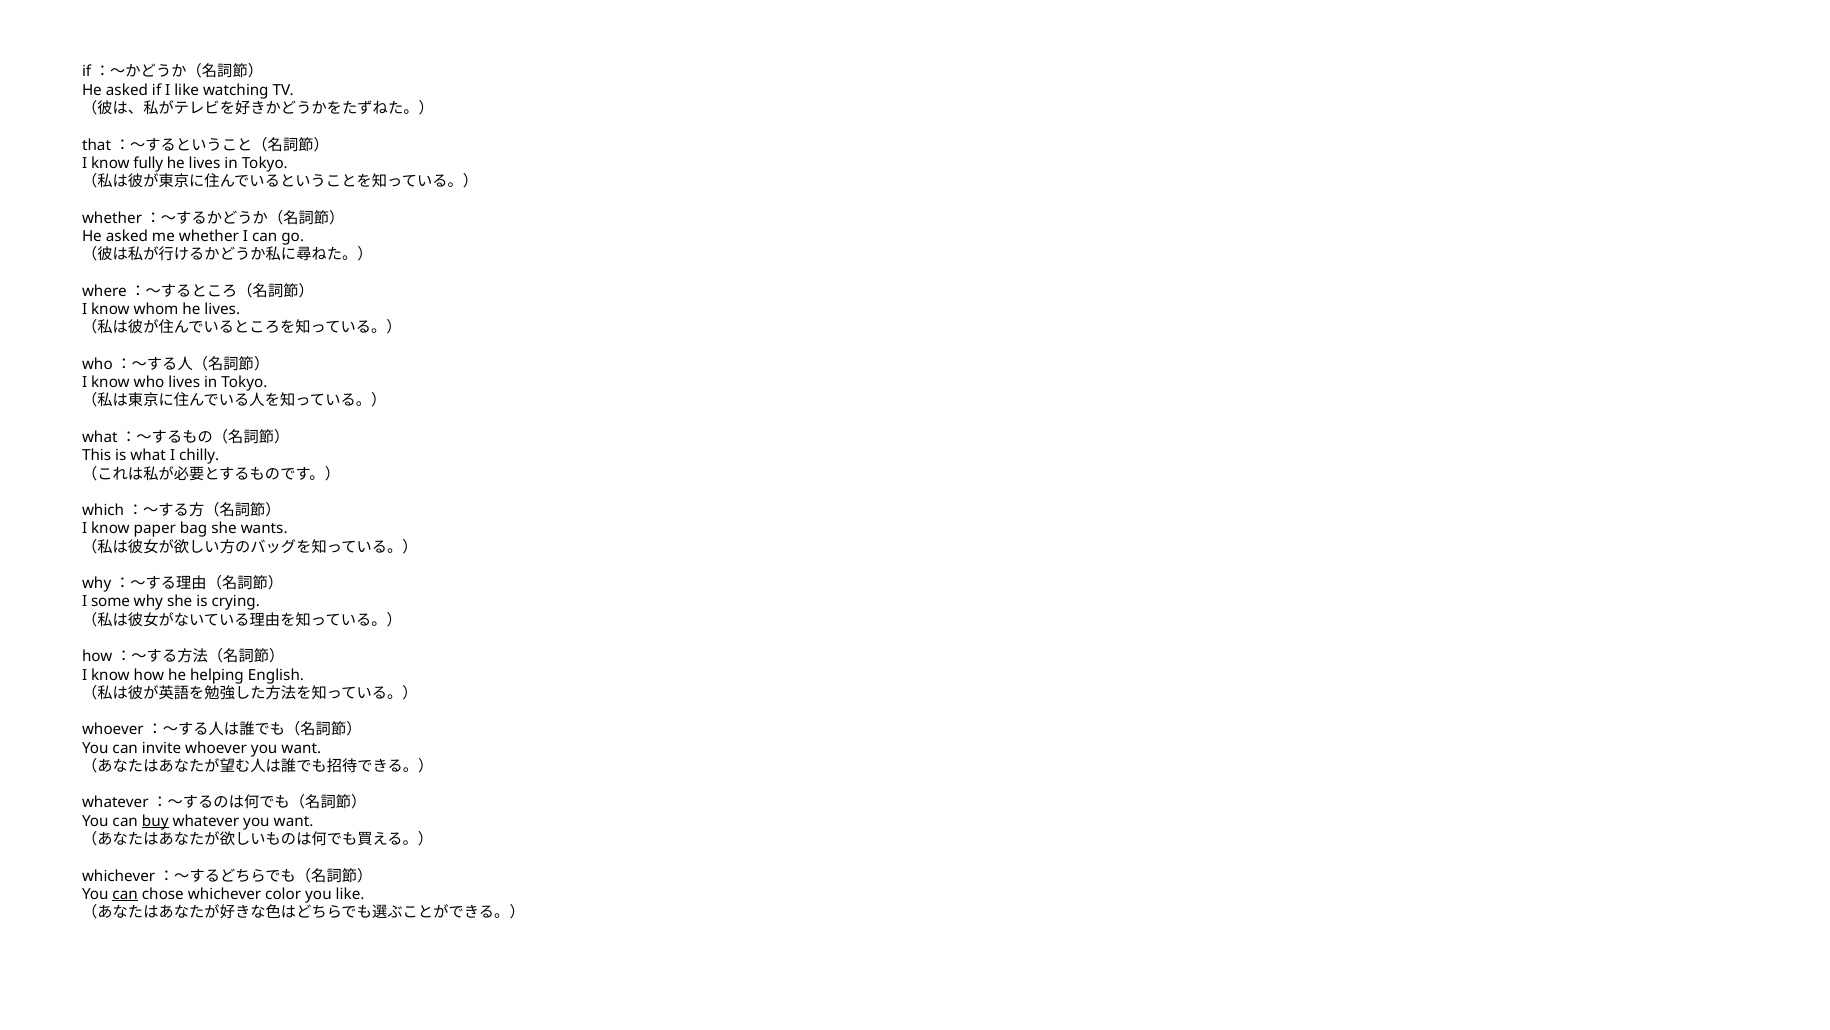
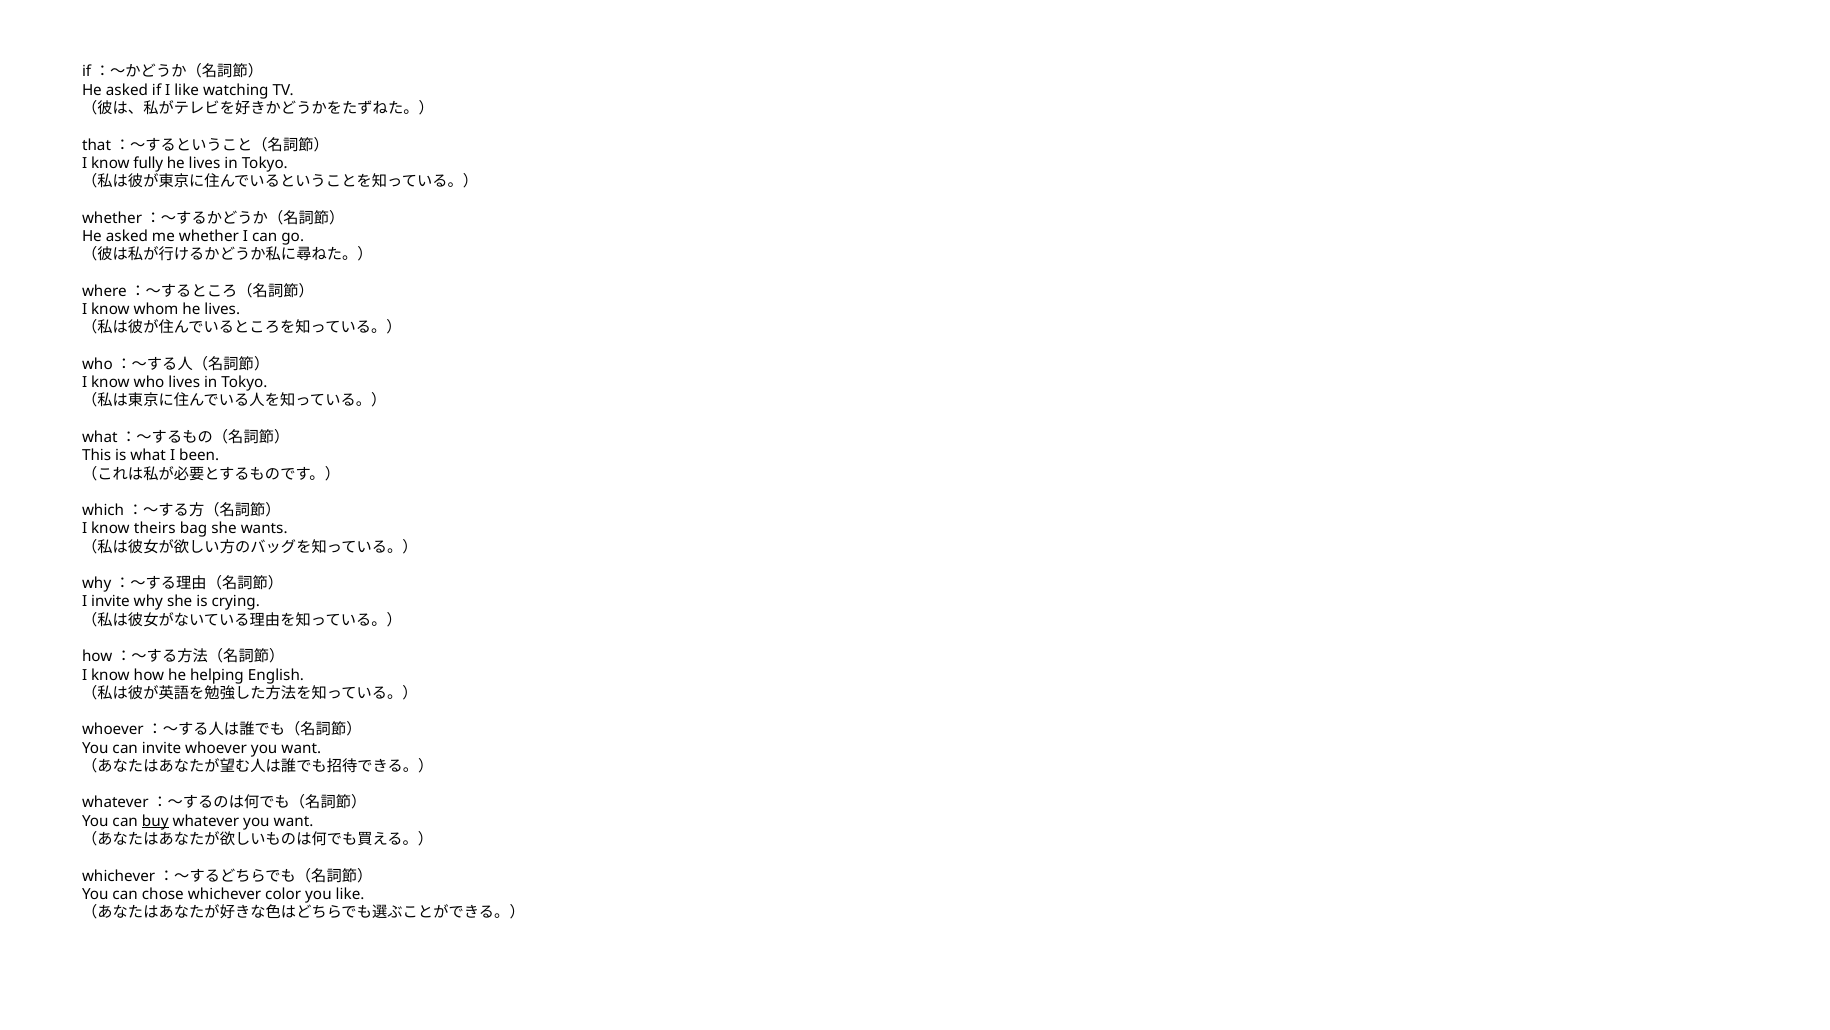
chilly: chilly -> been (199, 455)
paper: paper -> theirs (155, 529)
I some: some -> invite (110, 602)
can underline: present -> none (125, 894)
